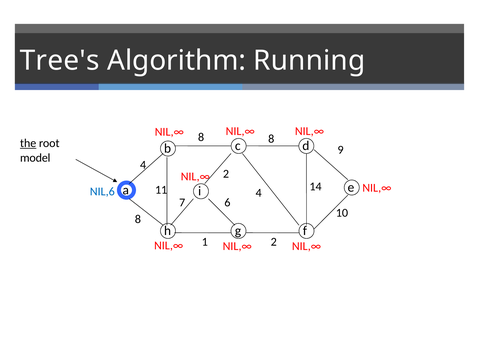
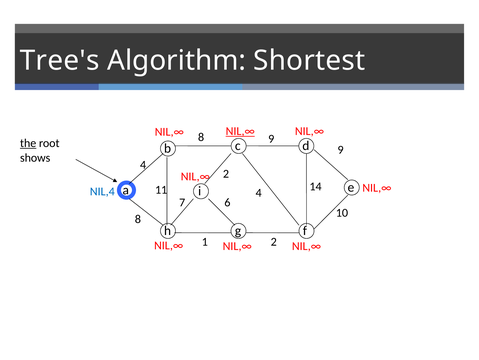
Running: Running -> Shortest (309, 60)
NIL,∞ underline: none -> present (240, 131)
8 8: 8 -> 9 (271, 139)
model: model -> shows (35, 157)
NIL,6: NIL,6 -> NIL,4 (102, 191)
